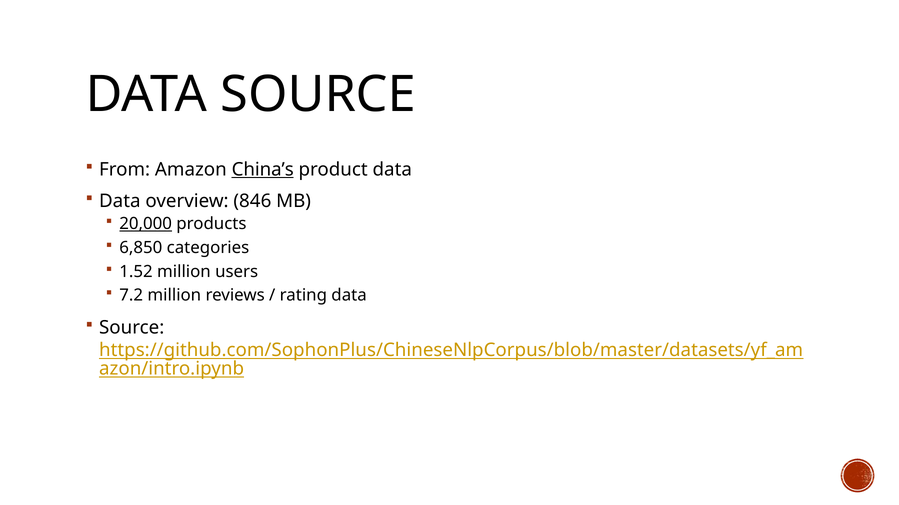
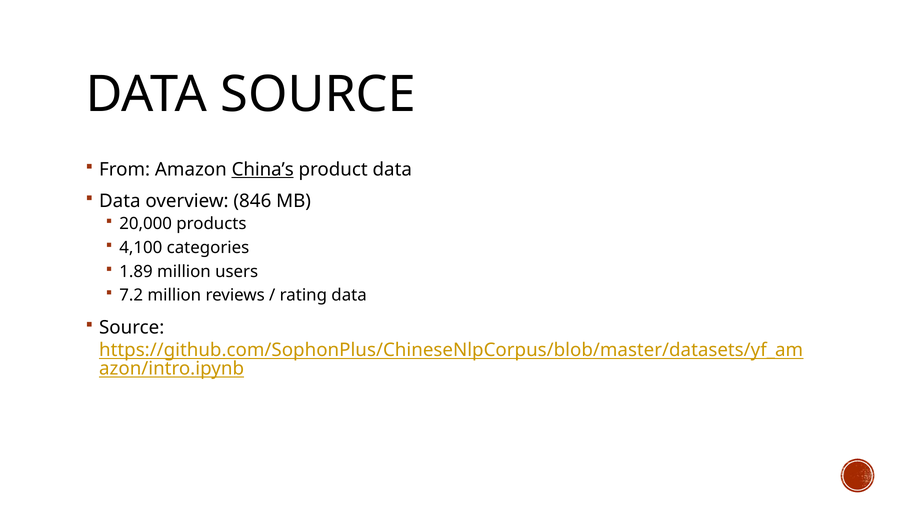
20,000 underline: present -> none (146, 224)
6,850: 6,850 -> 4,100 (141, 248)
1.52: 1.52 -> 1.89 (136, 272)
